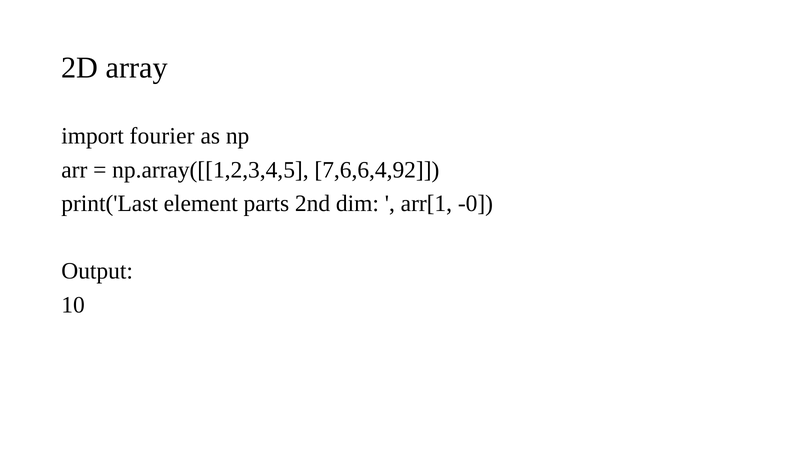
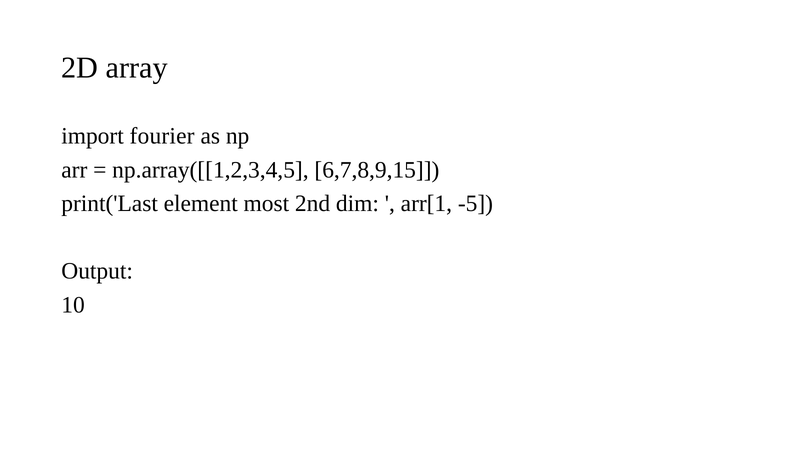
7,6,6,4,92: 7,6,6,4,92 -> 6,7,8,9,15 (377, 170)
parts: parts -> most (266, 204)
-0: -0 -> -5 (475, 204)
